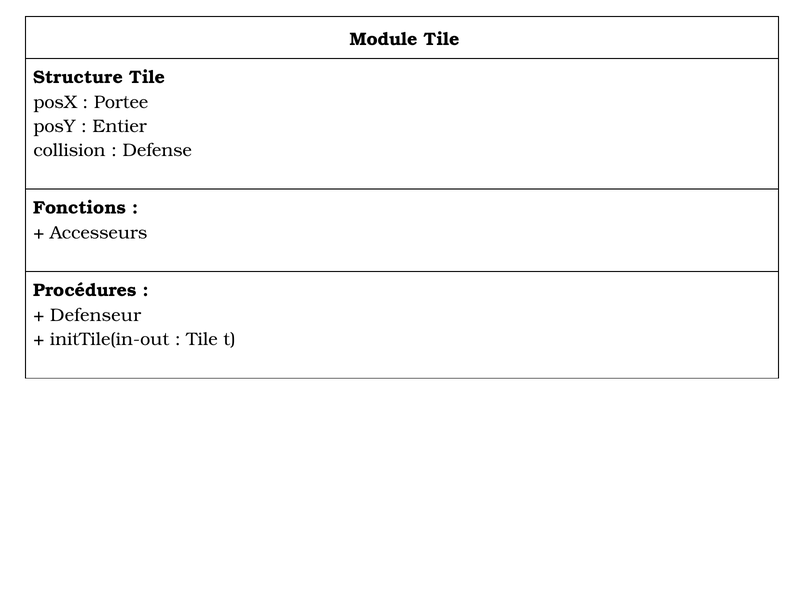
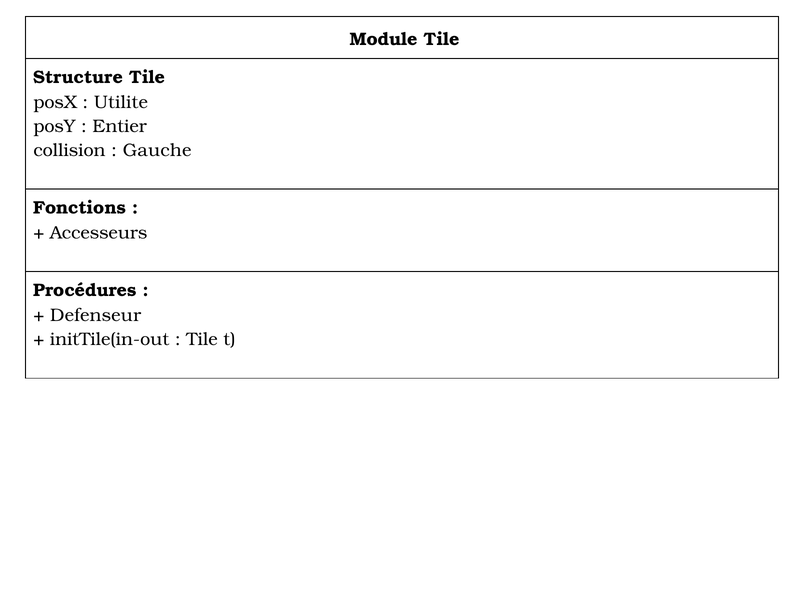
Portee: Portee -> Utilite (121, 102)
Defense: Defense -> Gauche (157, 150)
